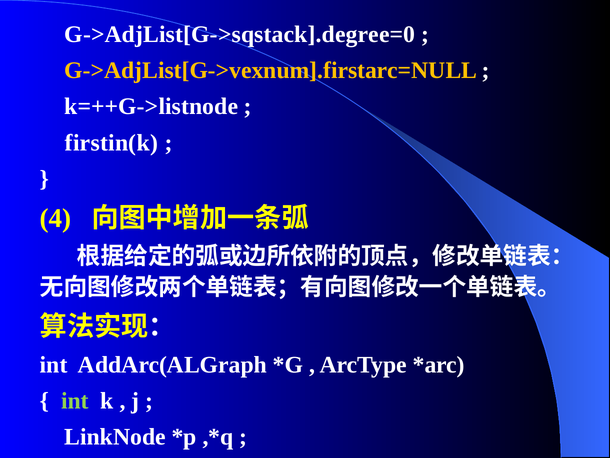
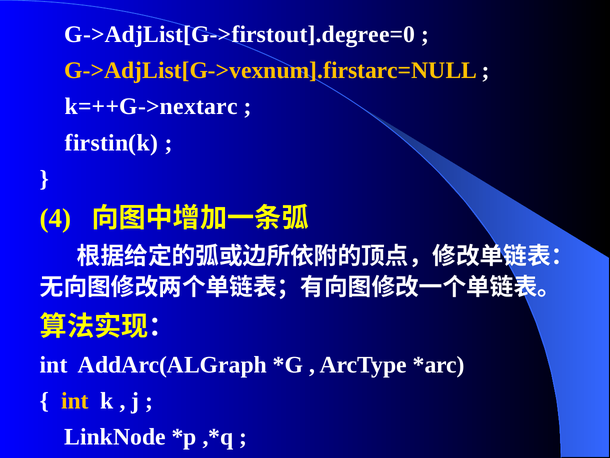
G->AdjList[G->sqstack].degree=0: G->AdjList[G->sqstack].degree=0 -> G->AdjList[G->firstout].degree=0 (240, 34)
k=++G->listnode: k=++G->listnode -> k=++G->nextarc (151, 106)
int colour: light green -> yellow (75, 401)
